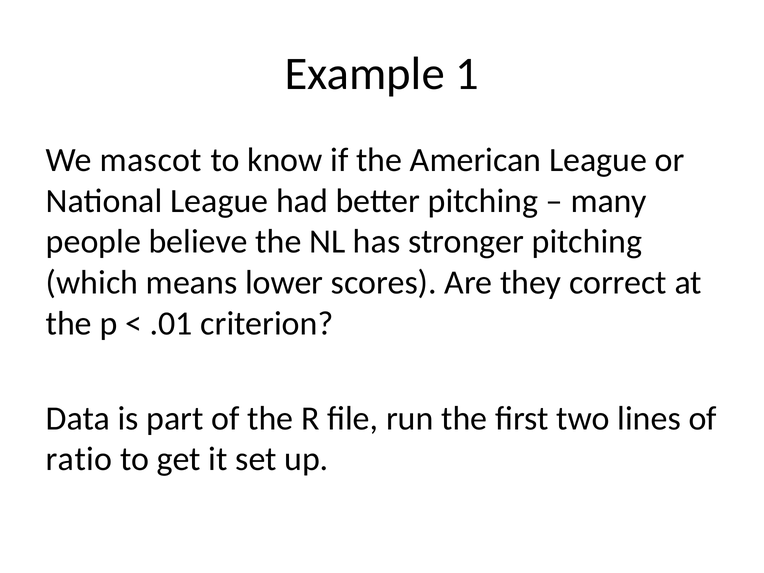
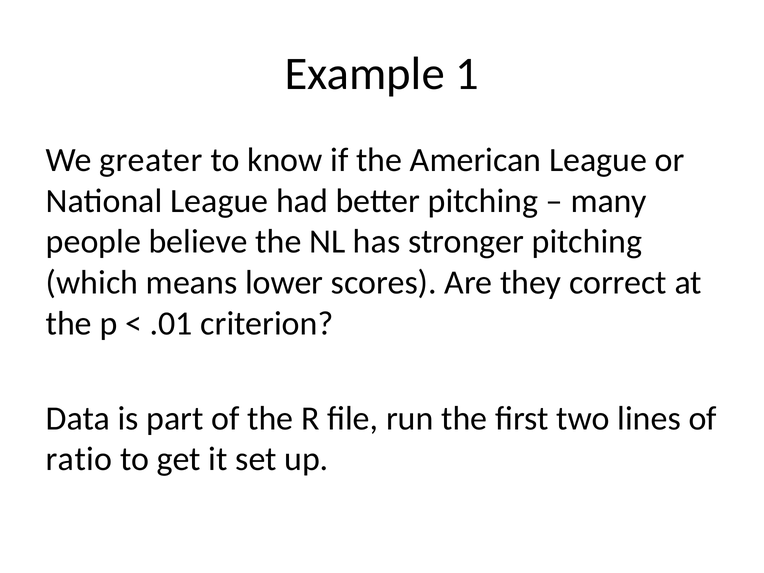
mascot: mascot -> greater (151, 160)
